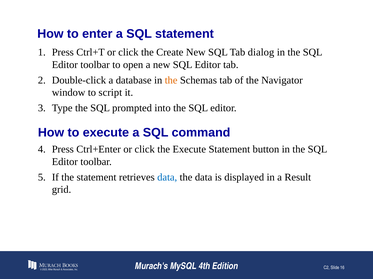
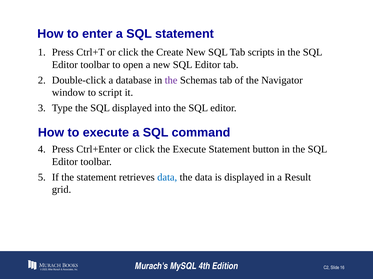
dialog: dialog -> scripts (261, 52)
the colour: orange -> purple (171, 80)
SQL prompted: prompted -> displayed (132, 108)
